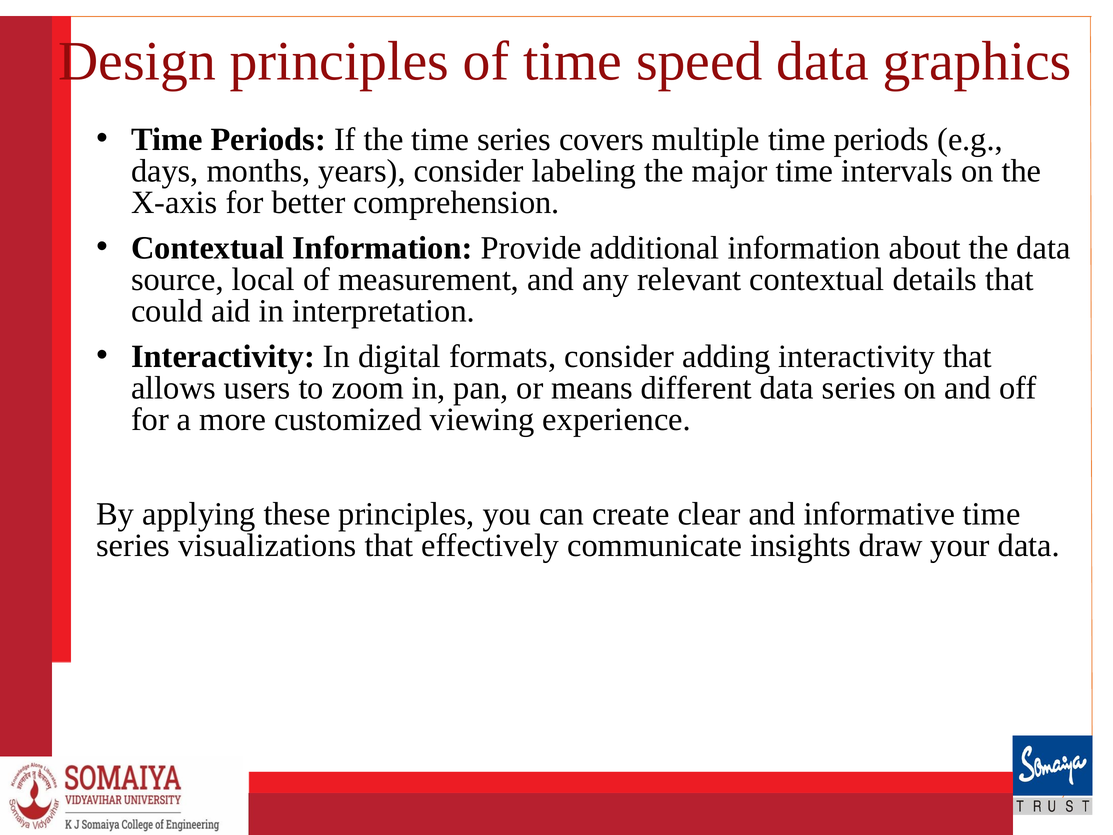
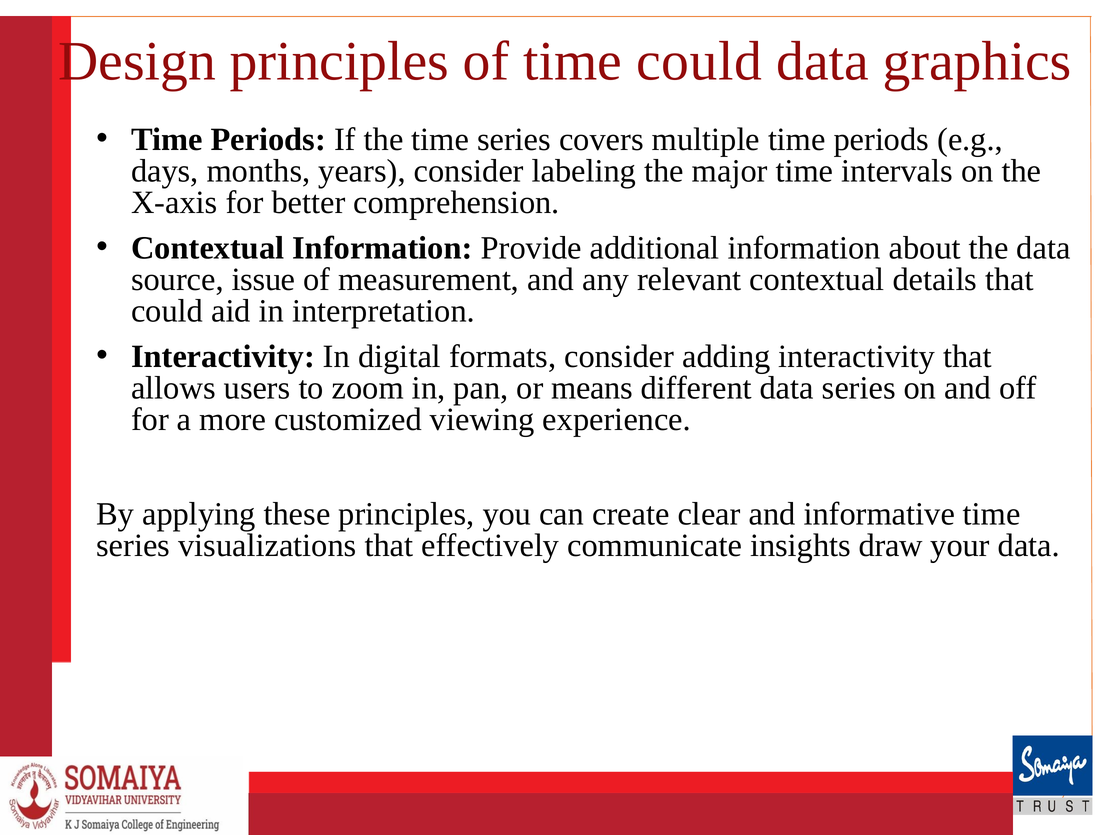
time speed: speed -> could (699, 61)
local: local -> issue (264, 280)
